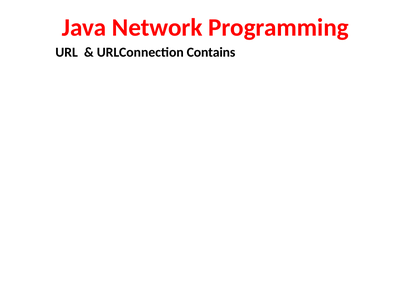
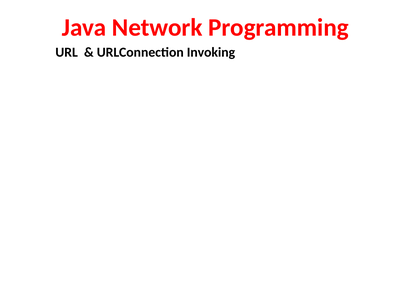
Contains: Contains -> Invoking (211, 52)
